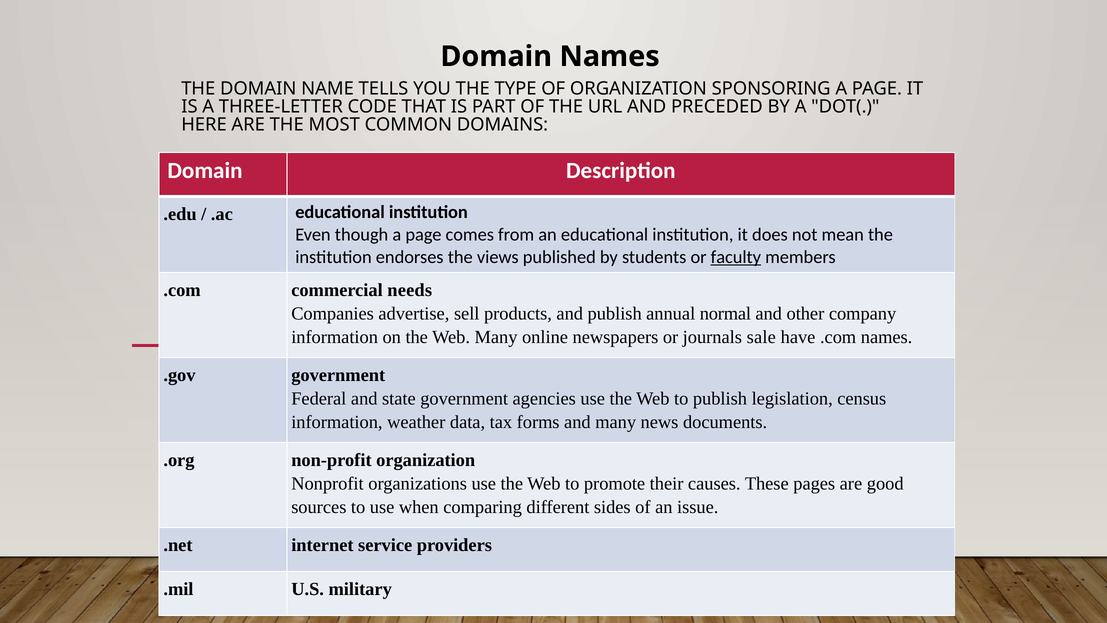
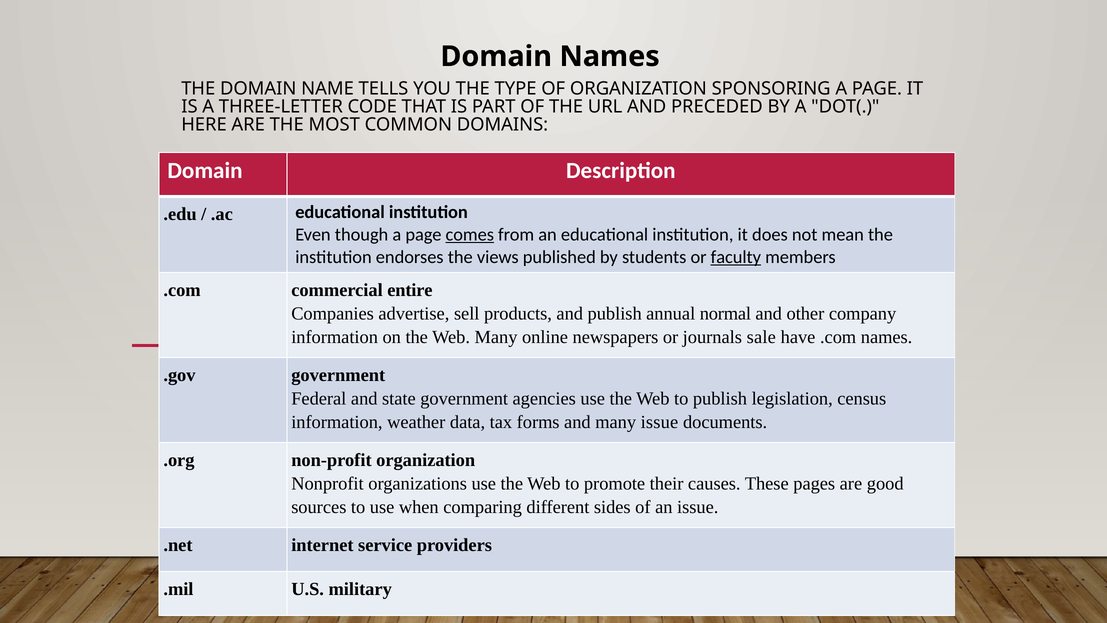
comes underline: none -> present (470, 234)
needs: needs -> entire (410, 290)
many news: news -> issue (659, 422)
